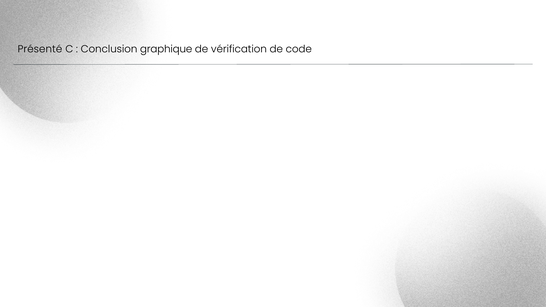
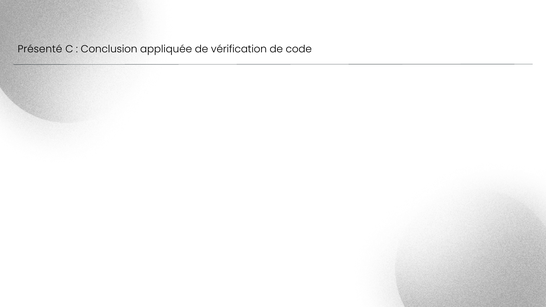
graphique: graphique -> appliquée (166, 49)
